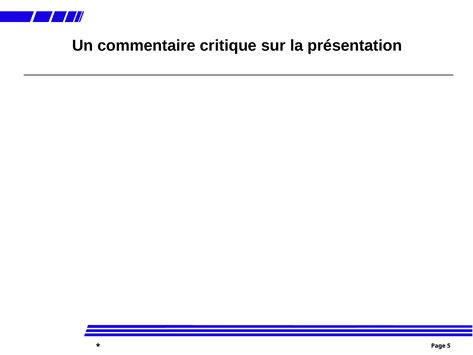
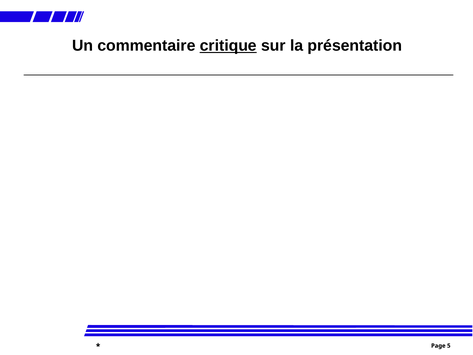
critique underline: none -> present (228, 46)
